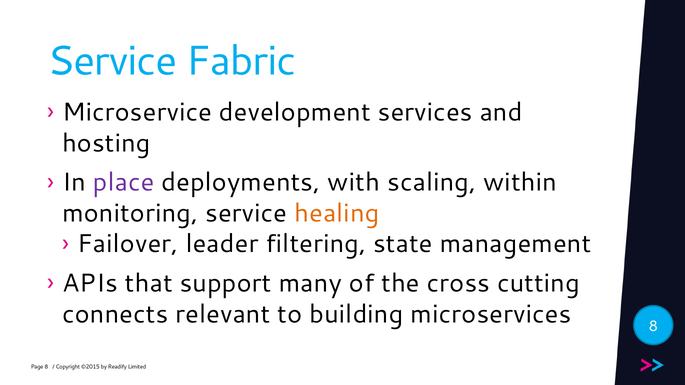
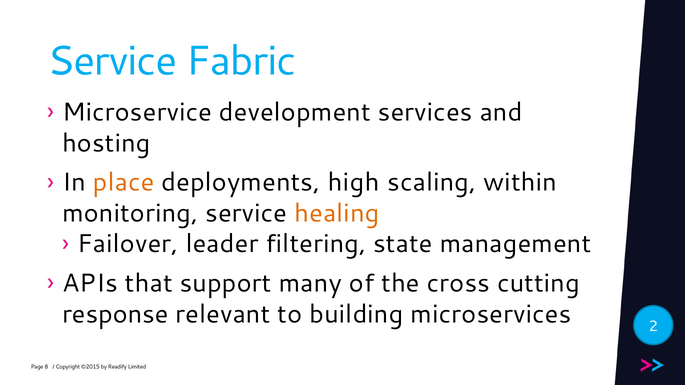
place colour: purple -> orange (124, 183)
with: with -> high (354, 183)
connects: connects -> response (115, 315)
microservices 8: 8 -> 2 (653, 327)
